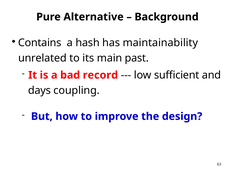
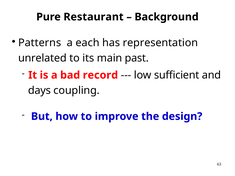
Alternative: Alternative -> Restaurant (94, 17)
Contains: Contains -> Patterns (40, 43)
hash: hash -> each (87, 43)
maintainability: maintainability -> representation (160, 43)
